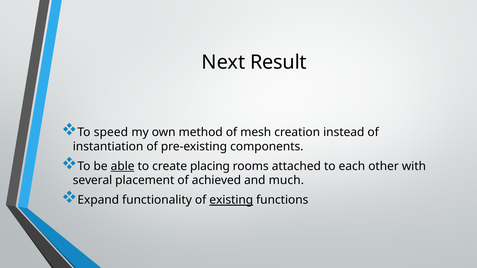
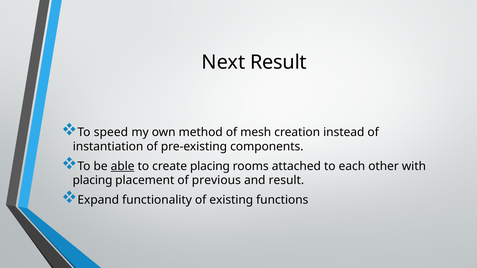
several: several -> placing (93, 181)
achieved: achieved -> previous (216, 181)
and much: much -> result (286, 181)
existing underline: present -> none (231, 200)
